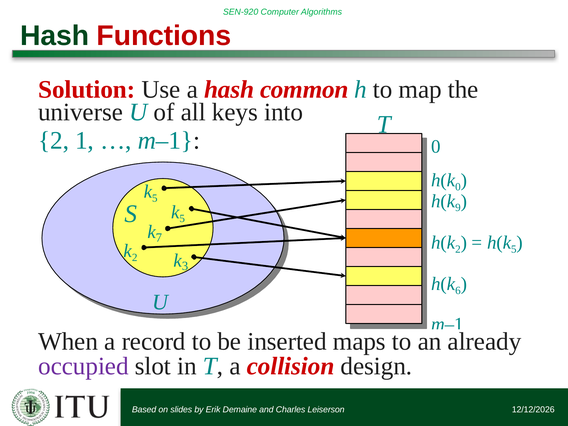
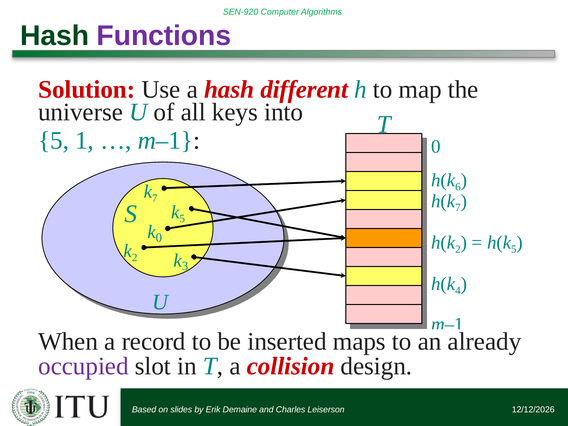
Functions colour: red -> purple (164, 36)
common: common -> different (304, 89)
2: 2 -> 5 (54, 140)
0: 0 -> 6 (458, 187)
5: 5 -> 7 (155, 198)
9: 9 -> 7 (458, 208)
k 7: 7 -> 0 (159, 238)
6: 6 -> 4 (458, 290)
